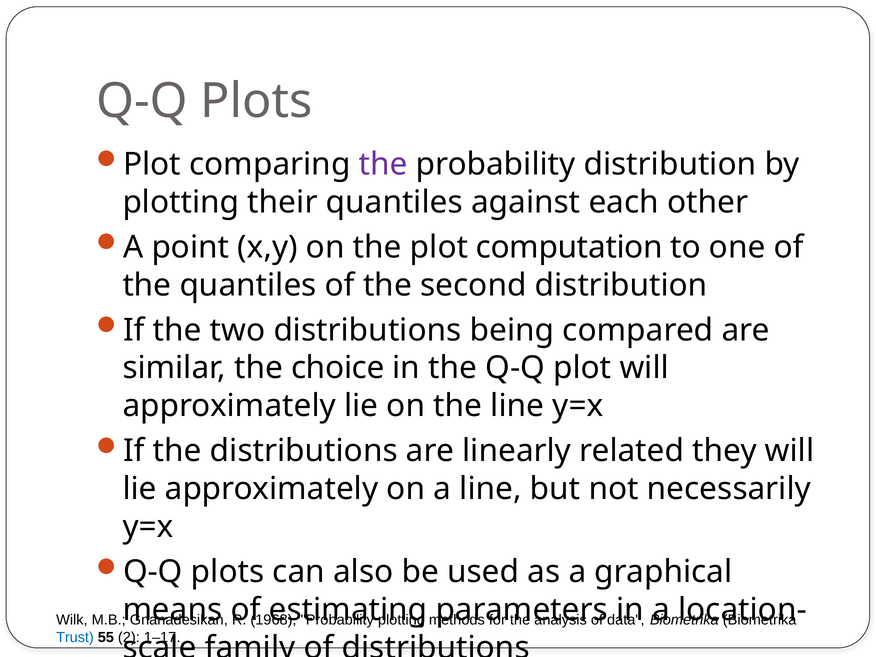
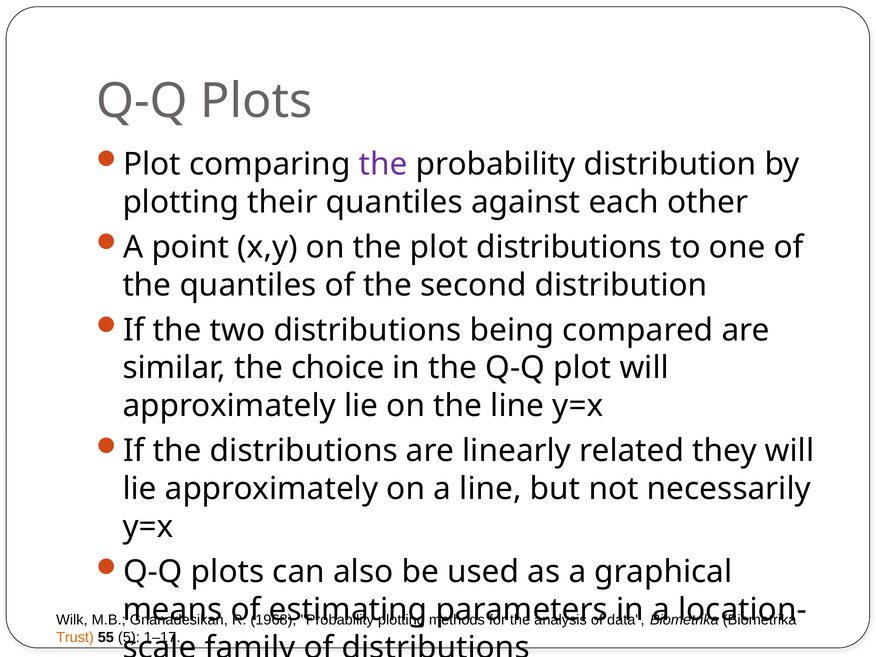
plot computation: computation -> distributions (569, 247)
Trust colour: blue -> orange (75, 637)
2: 2 -> 5 (129, 637)
